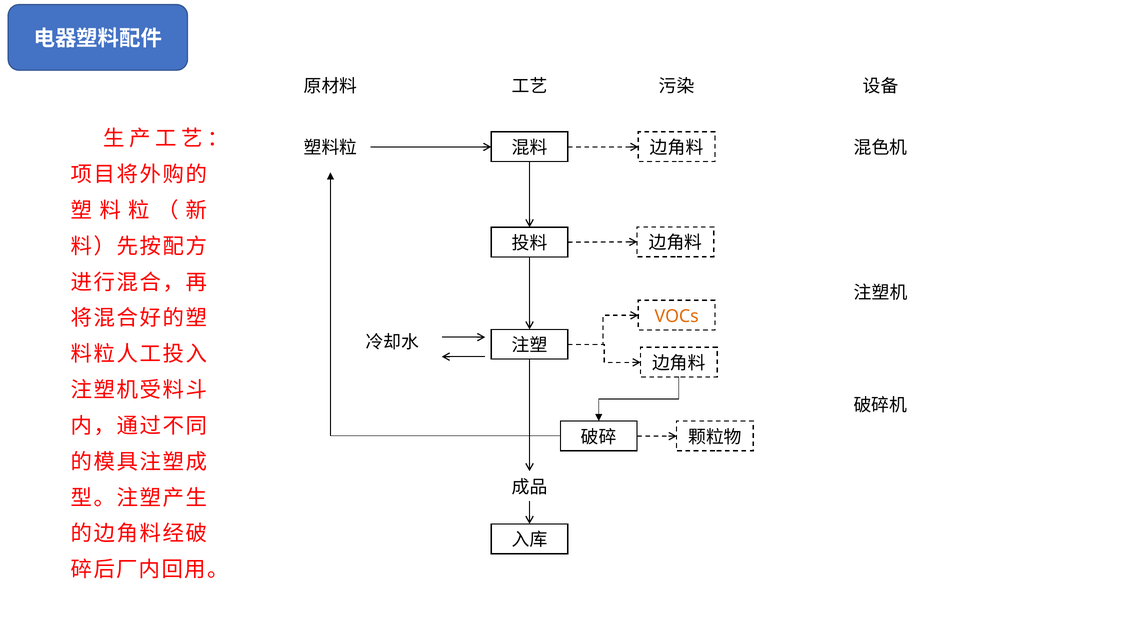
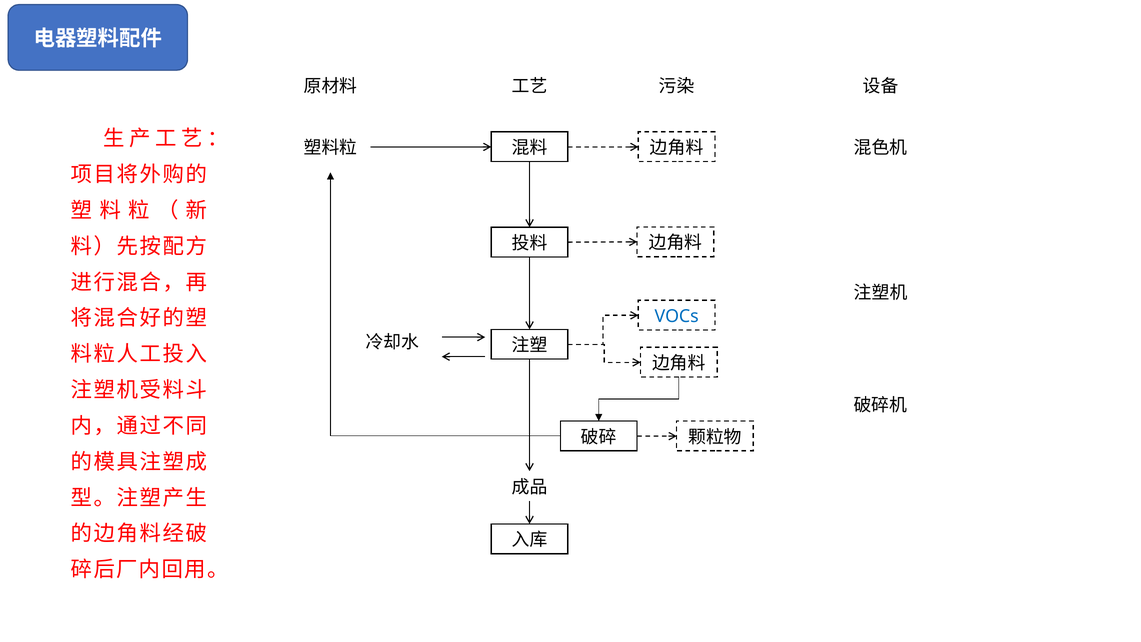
VOCs colour: orange -> blue (677, 316)
